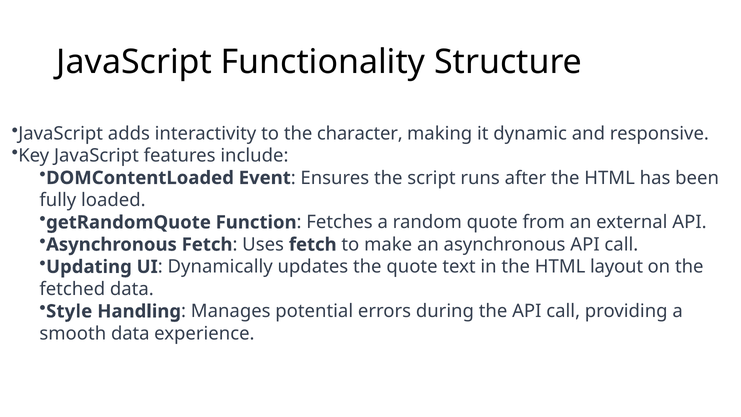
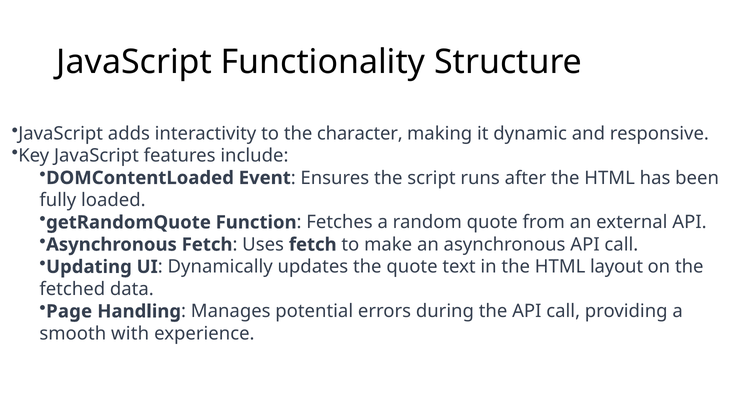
Style: Style -> Page (69, 311)
smooth data: data -> with (130, 333)
